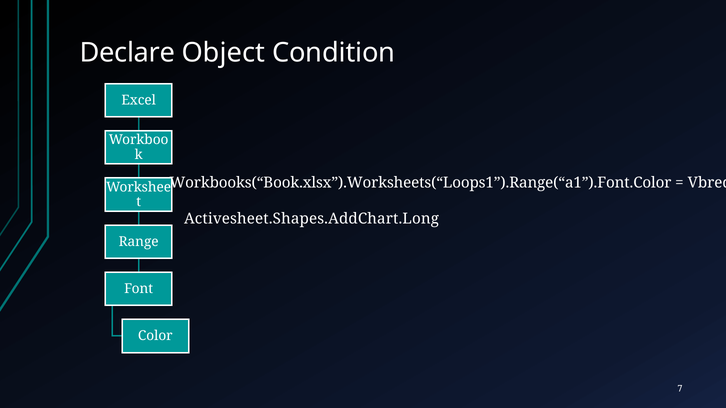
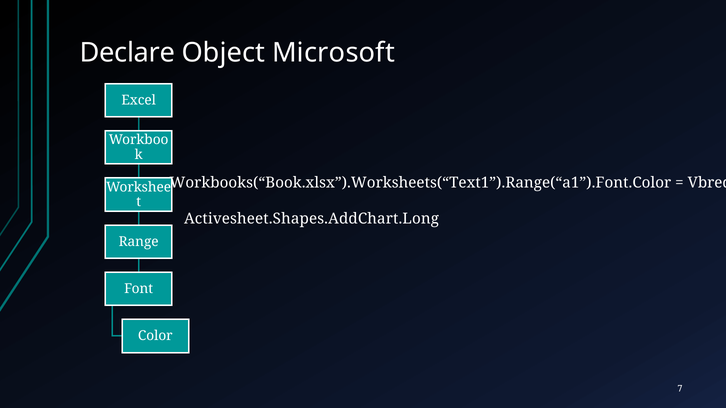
Condition: Condition -> Microsoft (333, 53)
Workbooks(“Book.xlsx”).Worksheets(“Loops1”).Range(“a1”).Font.Color: Workbooks(“Book.xlsx”).Worksheets(“Loops1”).Range(“a1”).Font.Color -> Workbooks(“Book.xlsx”).Worksheets(“Text1”).Range(“a1”).Font.Color (420, 183)
